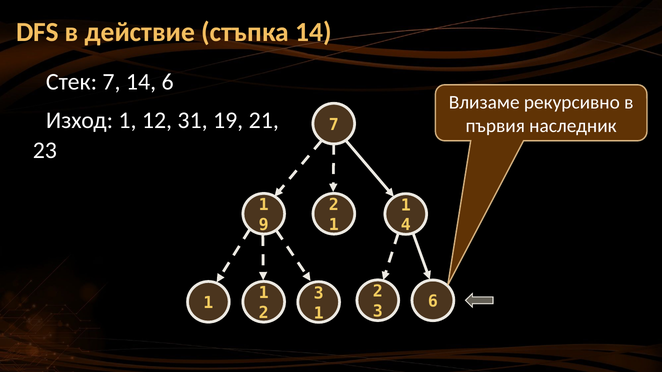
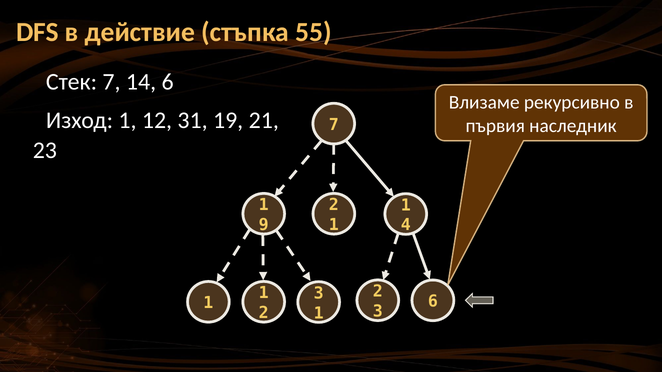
стъпка 14: 14 -> 55 (313, 32)
